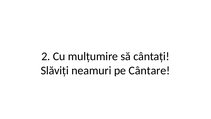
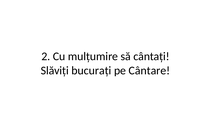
neamuri: neamuri -> bucurați (91, 70)
